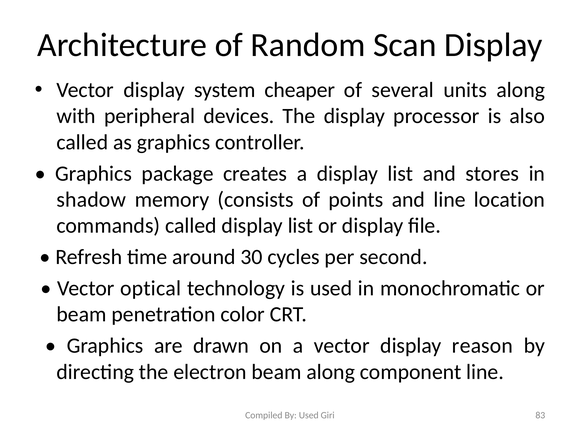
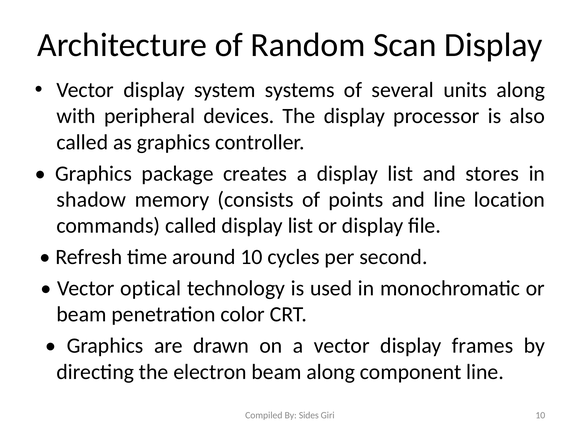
cheaper: cheaper -> systems (300, 90)
around 30: 30 -> 10 (252, 257)
reason: reason -> frames (483, 346)
By Used: Used -> Sides (309, 415)
Giri 83: 83 -> 10 (540, 415)
